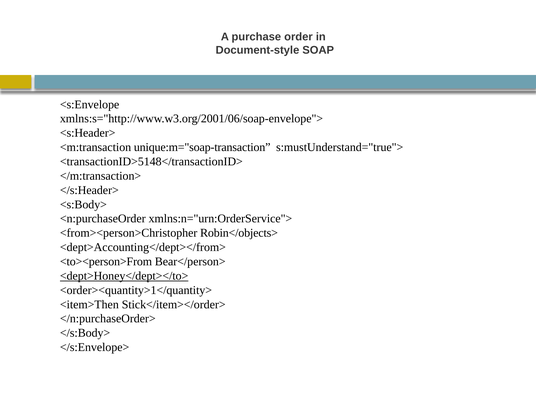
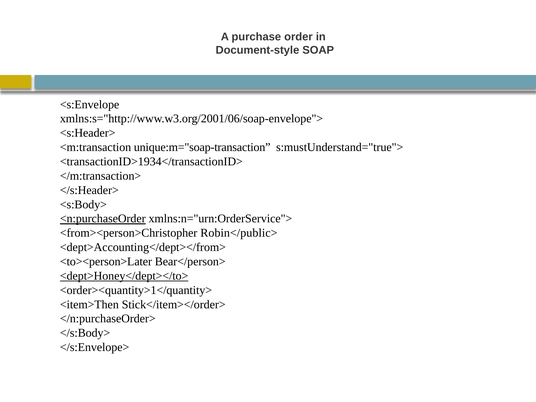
<transactionID>5148</transactionID>: <transactionID>5148</transactionID> -> <transactionID>1934</transactionID> (151, 162)
<n:purchaseOrder underline: none -> present (103, 219)
Robin</objects>: Robin</objects> -> Robin</public> (239, 233)
<to><person>From: <to><person>From -> <to><person>Later (106, 262)
